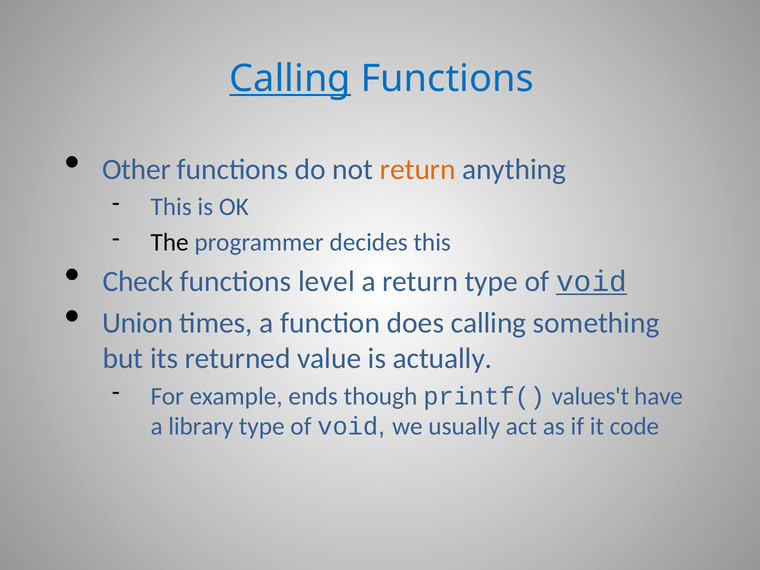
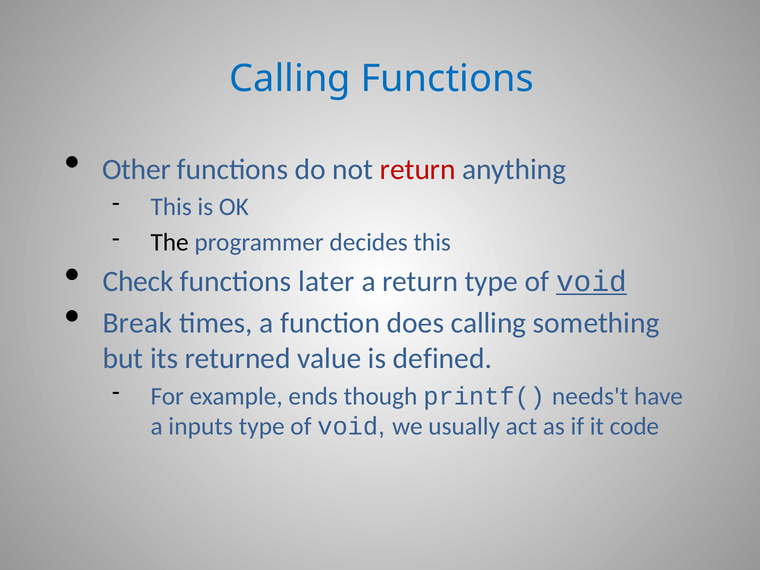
Calling underline: present -> none (290, 79)
return colour: orange -> red (418, 169)
level: level -> later (326, 282)
Union: Union -> Break (137, 323)
actually: actually -> defined (443, 358)
values't: values't -> needs't (590, 396)
library: library -> inputs (201, 427)
